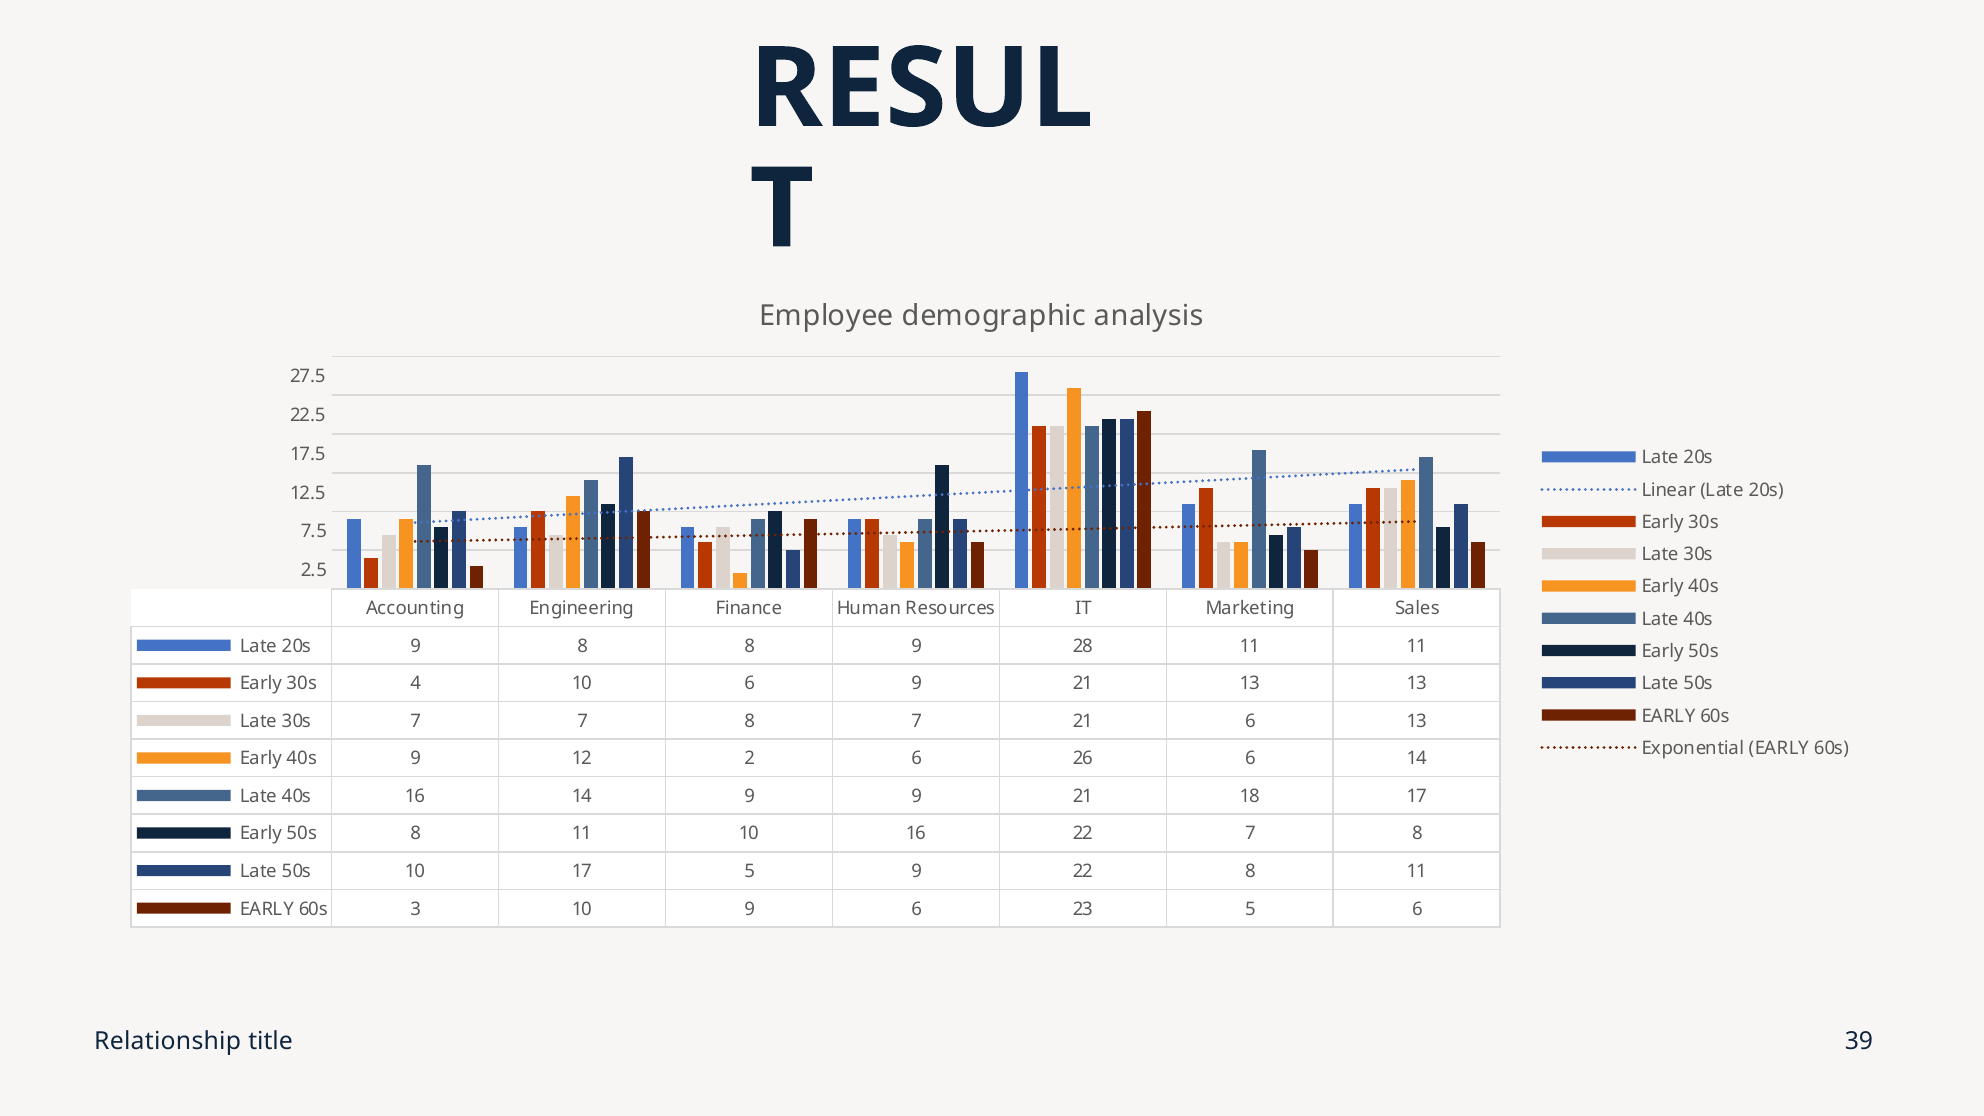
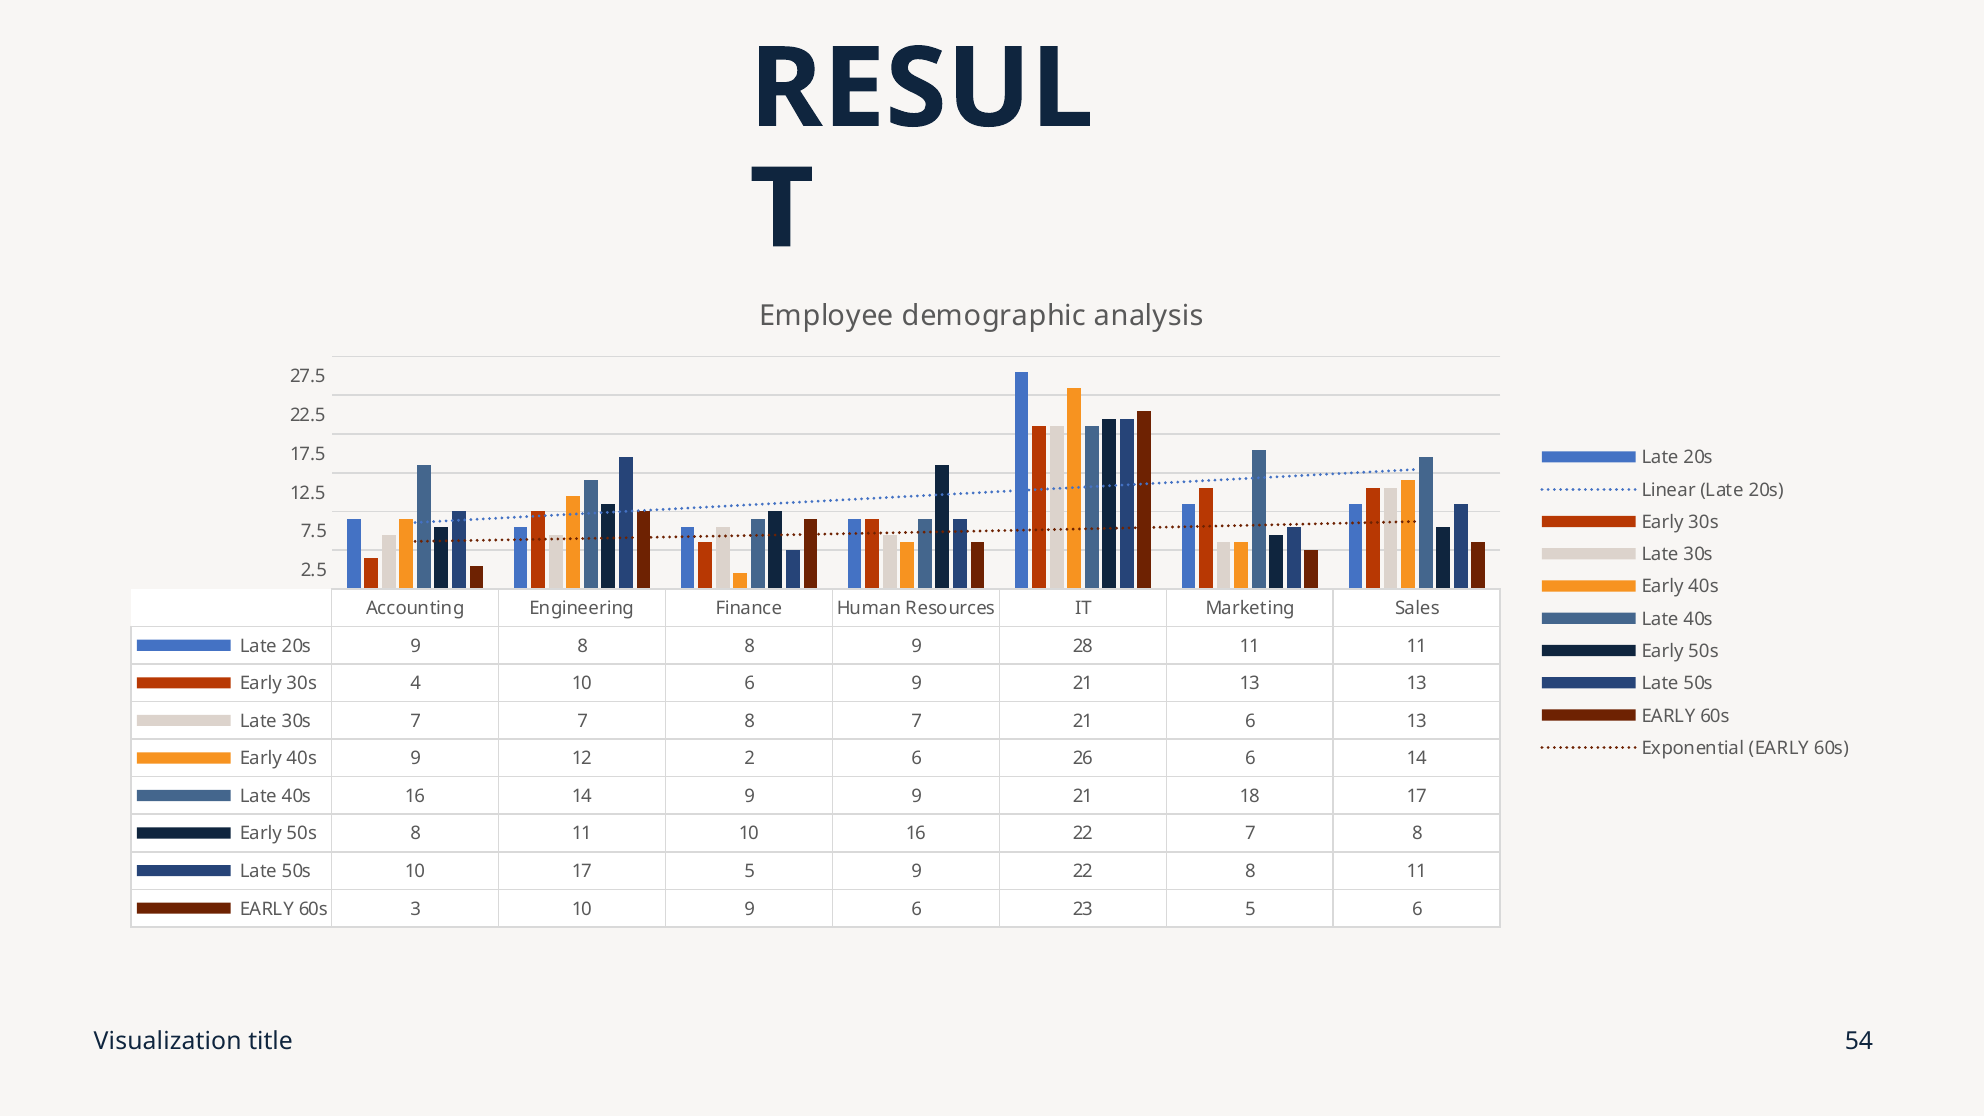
Relationship: Relationship -> Visualization (168, 1041)
39: 39 -> 54 (1859, 1041)
